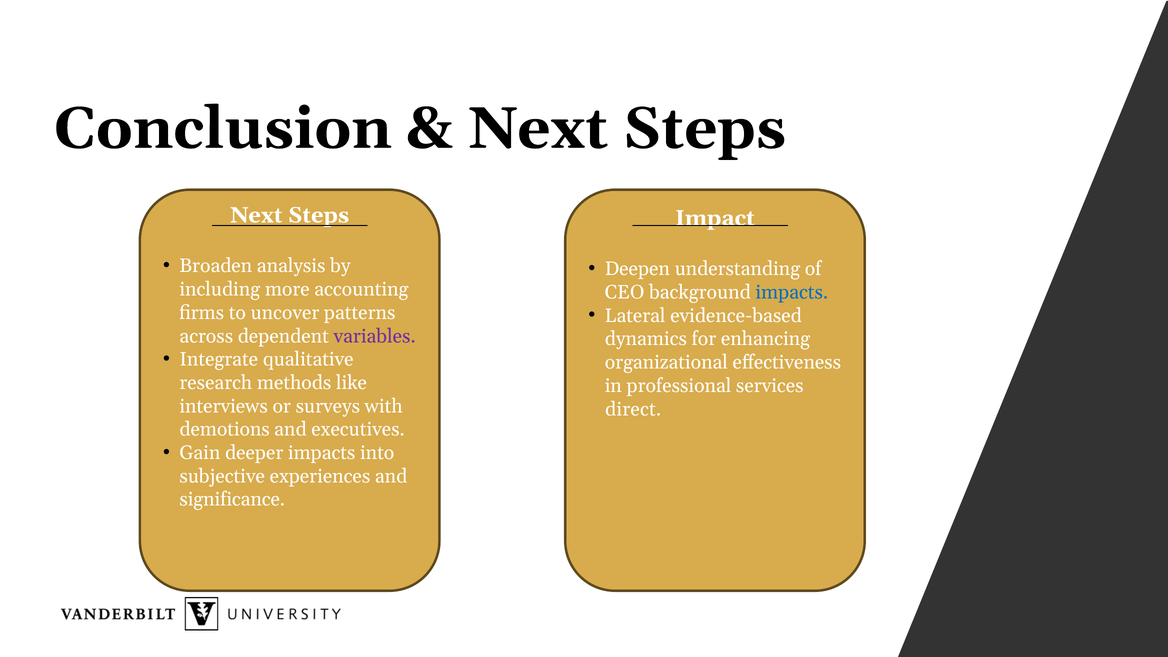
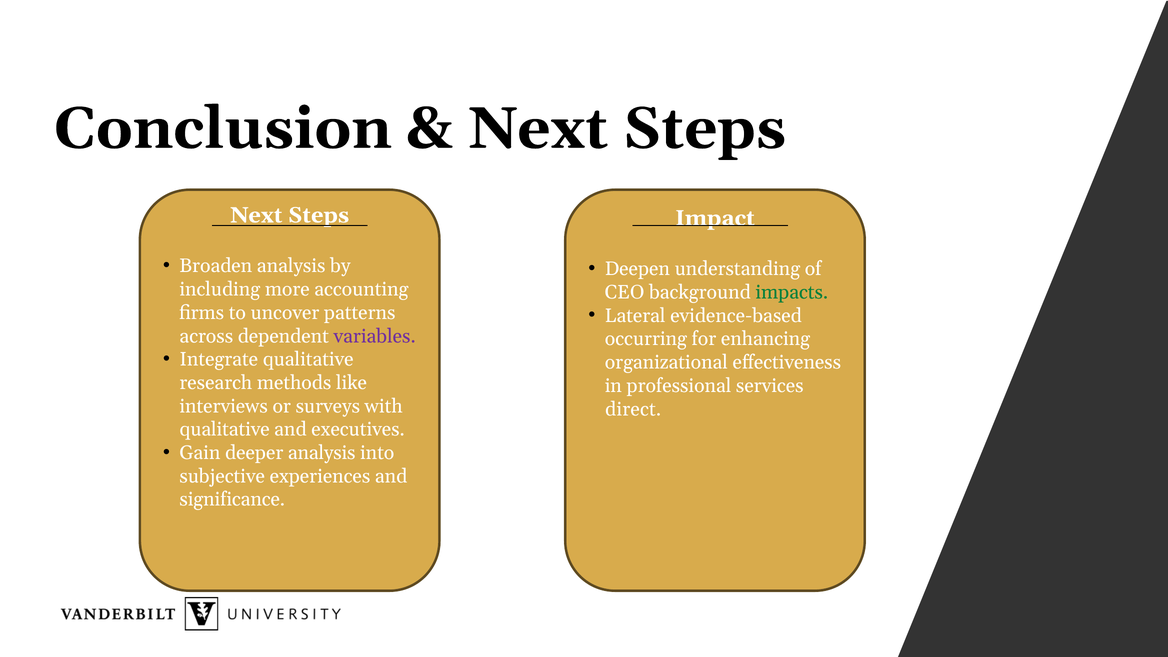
impacts colour: blue -> green (792, 292)
dynamics: dynamics -> occurring (646, 339)
demotions: demotions -> qualitative (225, 430)
deeper impacts: impacts -> analysis (322, 453)
